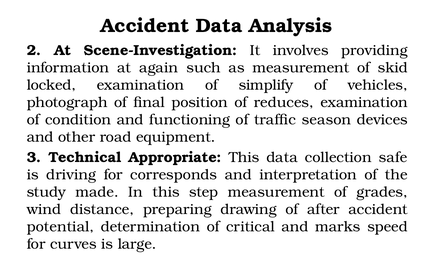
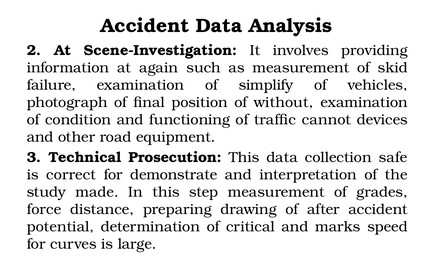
locked: locked -> failure (51, 85)
reduces: reduces -> without (284, 102)
season: season -> cannot (327, 120)
Appropriate: Appropriate -> Prosecution (175, 157)
driving: driving -> correct (71, 175)
corresponds: corresponds -> demonstrate (174, 175)
wind: wind -> force (44, 209)
